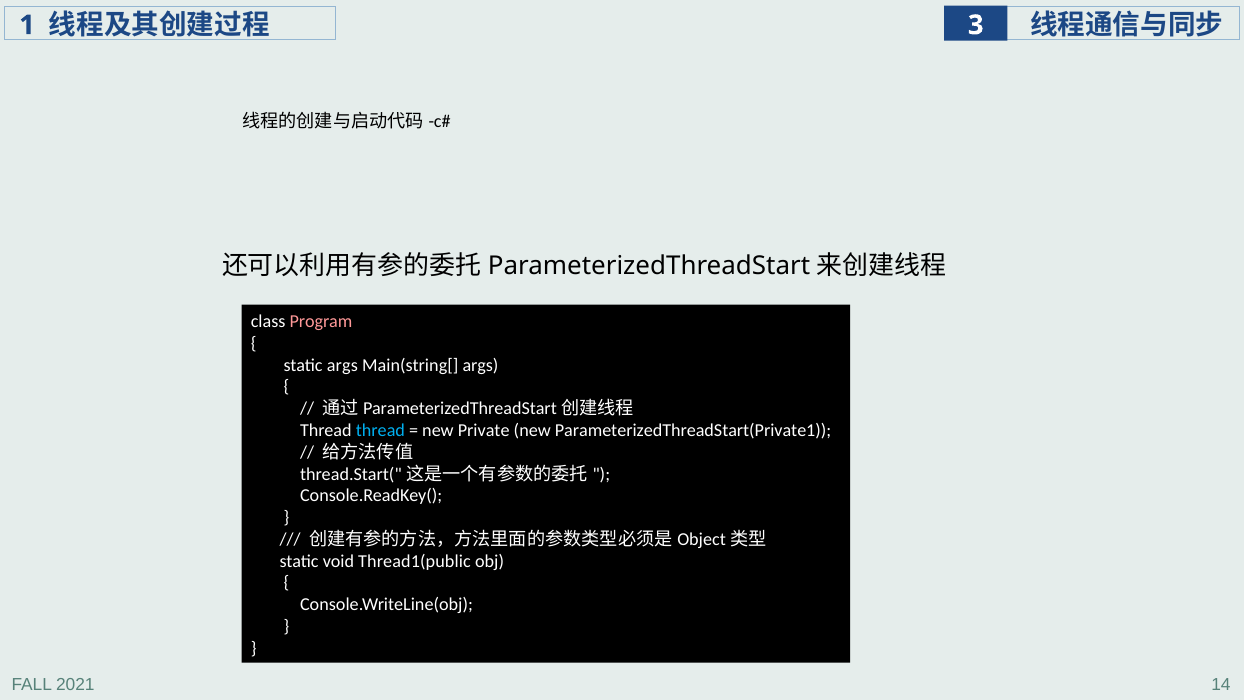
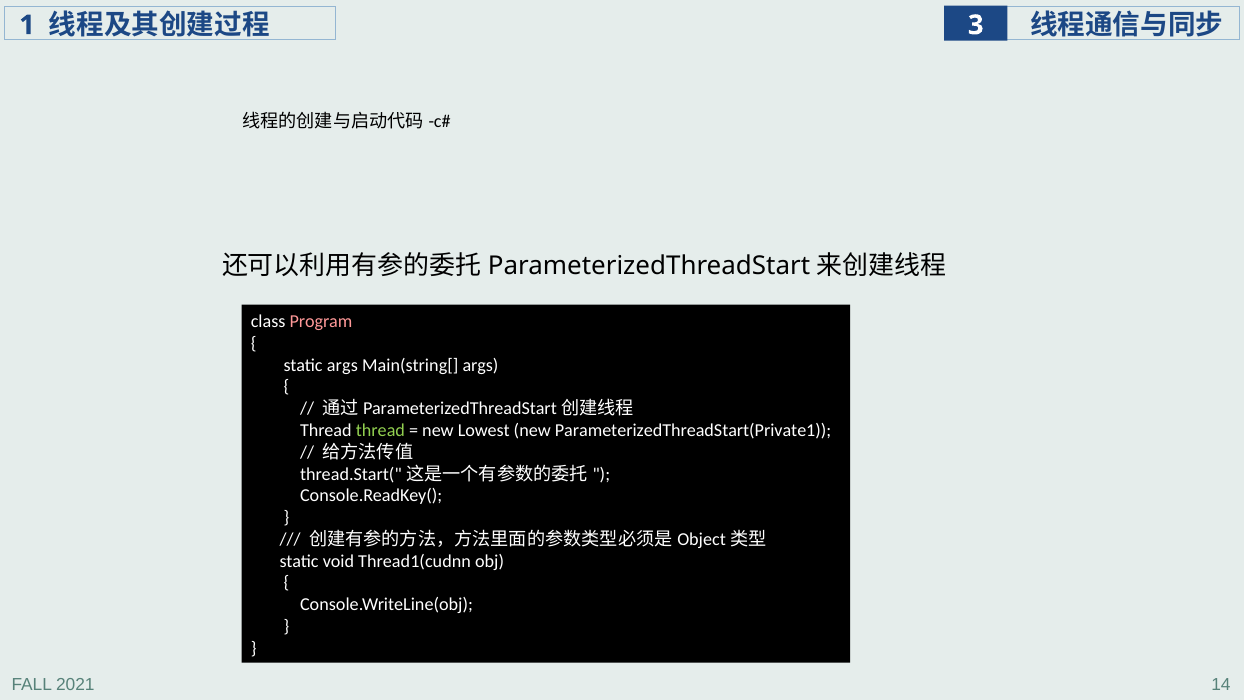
thread colour: light blue -> light green (380, 430)
Private: Private -> Lowest (484, 430)
Thread1(public: Thread1(public -> Thread1(cudnn (415, 561)
